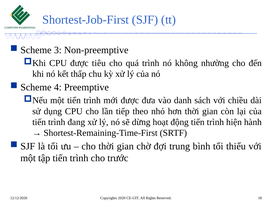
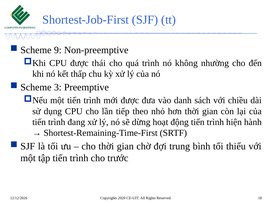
3: 3 -> 9 (58, 50)
tiêu: tiêu -> thái (99, 63)
4: 4 -> 3 (58, 87)
